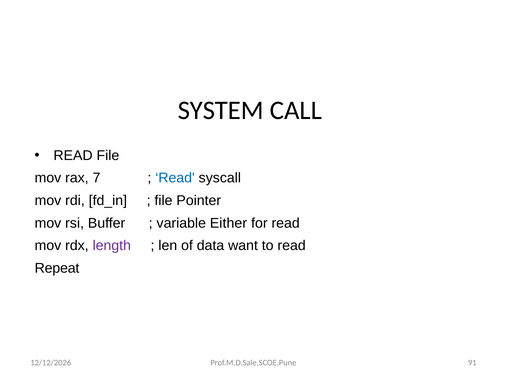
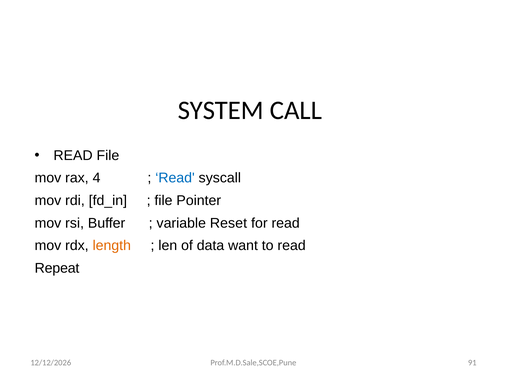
7: 7 -> 4 (97, 178)
Either: Either -> Reset (228, 223)
length colour: purple -> orange (112, 246)
